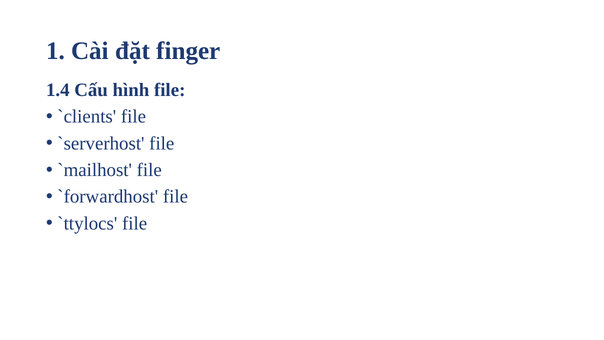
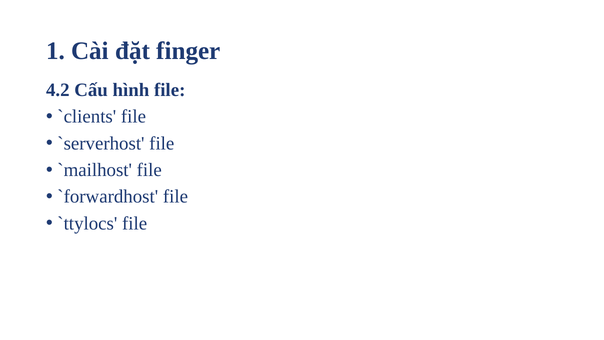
1.4: 1.4 -> 4.2 (58, 90)
